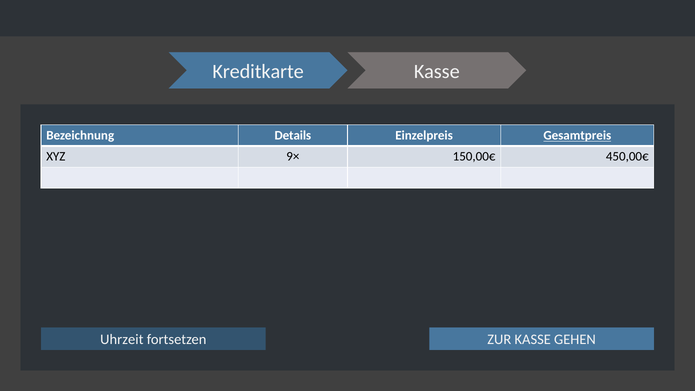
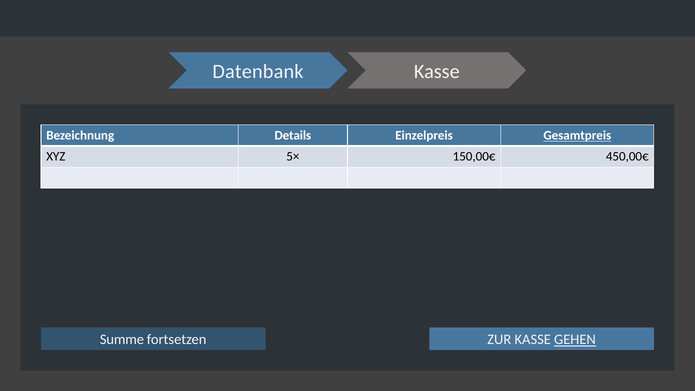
Kreditkarte: Kreditkarte -> Datenbank (258, 72)
9×: 9× -> 5× (293, 157)
Uhrzeit: Uhrzeit -> Summe (122, 340)
GEHEN underline: none -> present (575, 340)
